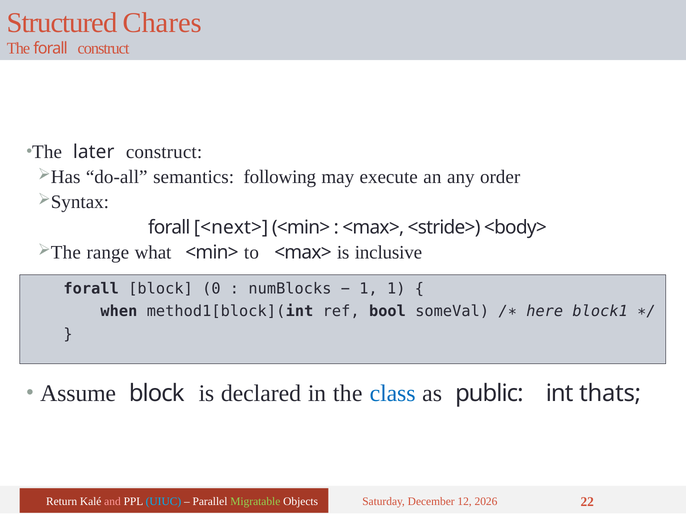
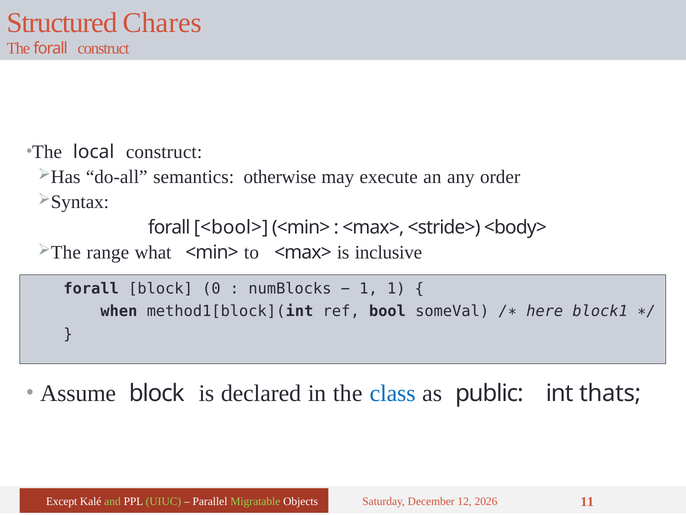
later: later -> local (94, 152)
following: following -> otherwise (280, 177)
<next>: <next> -> <bool> (231, 227)
Return: Return -> Except (62, 501)
and colour: pink -> light green (112, 501)
UIUC colour: light blue -> light green (163, 501)
22: 22 -> 11 (587, 501)
